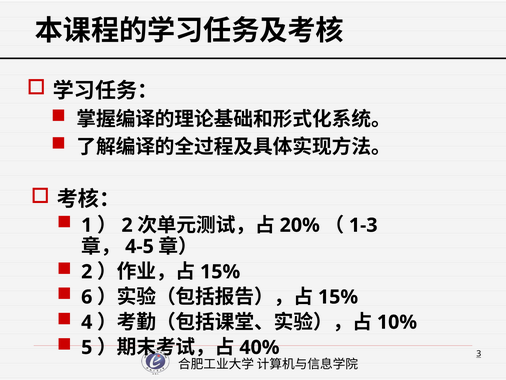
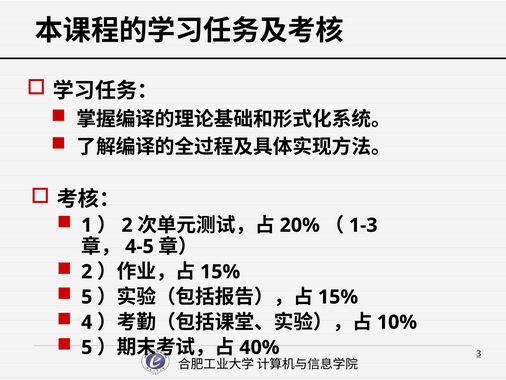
6: 6 -> 5 (87, 297)
